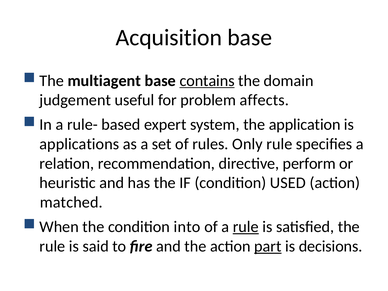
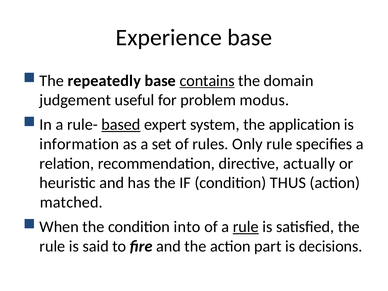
Acquisition: Acquisition -> Experience (169, 38)
multiagent: multiagent -> repeatedly (104, 81)
affects: affects -> modus (264, 100)
based underline: none -> present (121, 125)
applications: applications -> information (79, 144)
perform: perform -> actually (309, 163)
USED: USED -> THUS (288, 183)
part underline: present -> none (268, 246)
